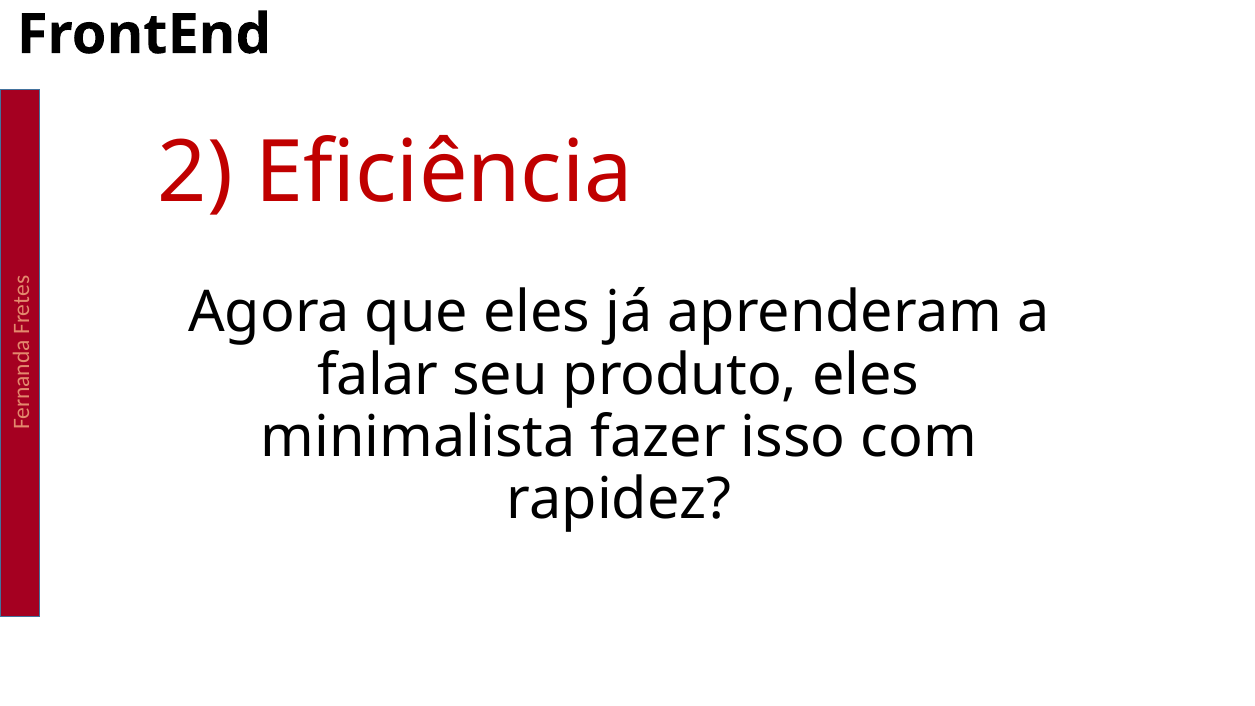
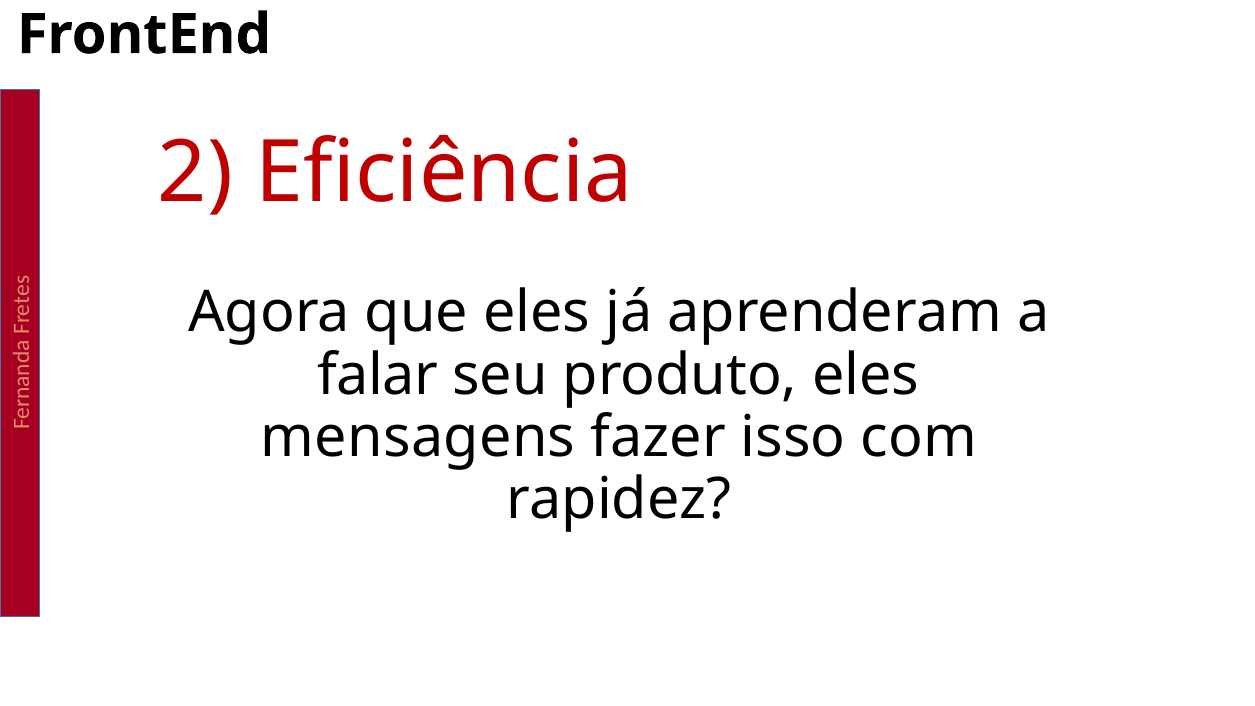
minimalista: minimalista -> mensagens (418, 437)
